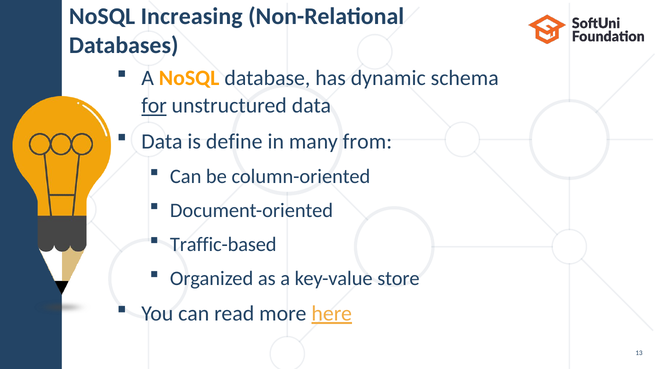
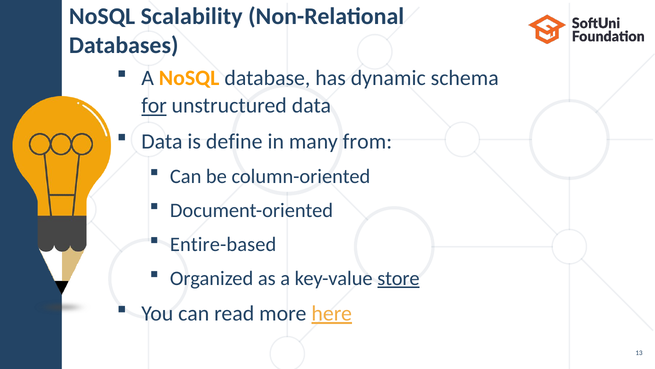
Increasing: Increasing -> Scalability (192, 16)
Traffic-based: Traffic-based -> Entire-based (223, 244)
store underline: none -> present (398, 278)
